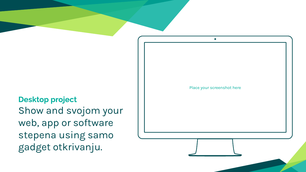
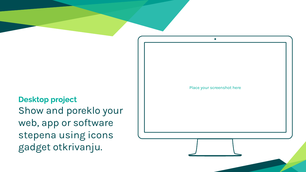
svojom: svojom -> poreklo (83, 111)
samo: samo -> icons (101, 135)
